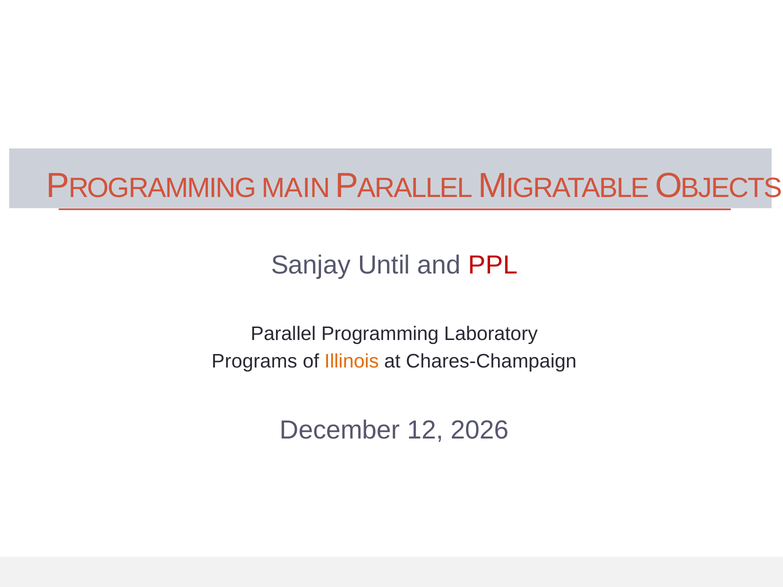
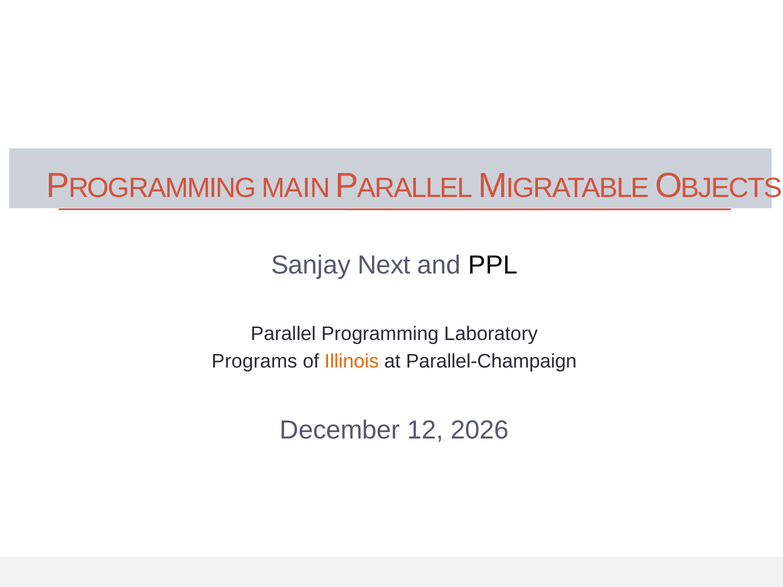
Until: Until -> Next (384, 265)
PPL colour: red -> black (493, 265)
Chares-Champaign: Chares-Champaign -> Parallel-Champaign (491, 361)
